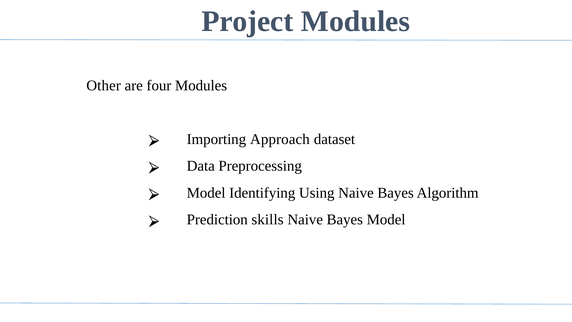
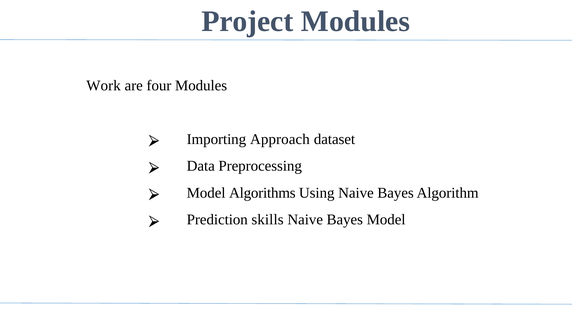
Other: Other -> Work (104, 85)
Identifying: Identifying -> Algorithms (262, 193)
